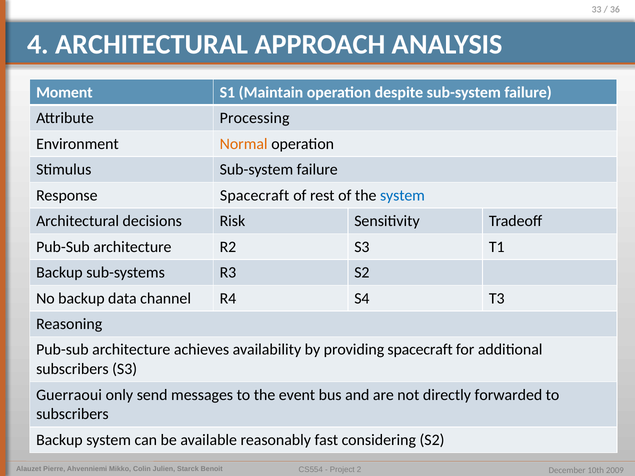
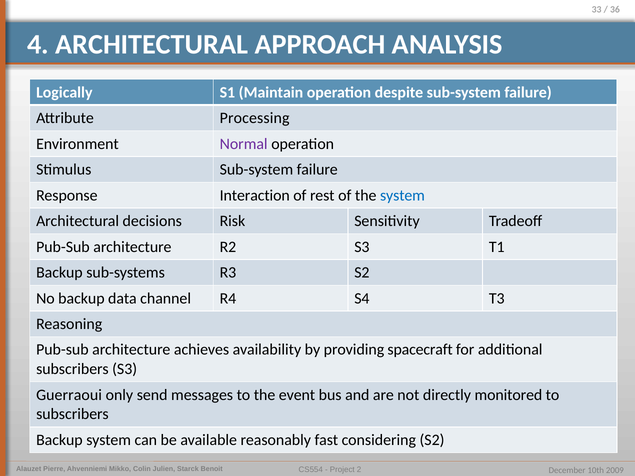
Moment: Moment -> Logically (64, 92)
Normal colour: orange -> purple (244, 144)
Response Spacecraft: Spacecraft -> Interaction (255, 195)
forwarded: forwarded -> monitored (508, 395)
